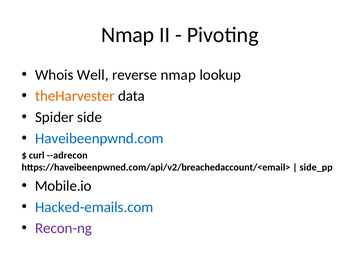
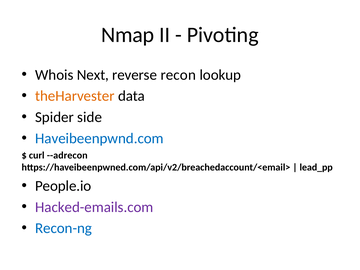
Well: Well -> Next (93, 75)
reverse nmap: nmap -> recon (178, 75)
side_pp: side_pp -> lead_pp (316, 167)
Mobile.io: Mobile.io -> People.io (63, 186)
Hacked-emails.com colour: blue -> purple (94, 207)
Recon-ng colour: purple -> blue (64, 228)
